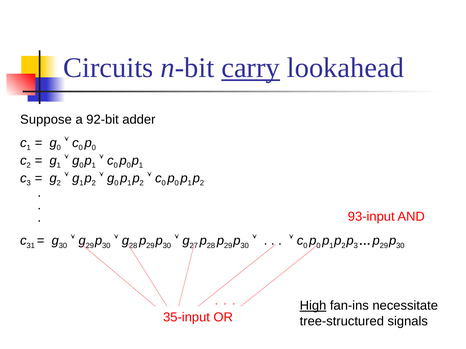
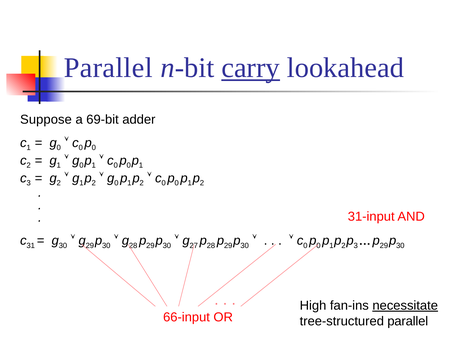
Circuits: Circuits -> Parallel (108, 68)
92-bit: 92-bit -> 69-bit (103, 120)
93-input: 93-input -> 31-input (371, 217)
High underline: present -> none (313, 306)
necessitate underline: none -> present (405, 306)
35-input: 35-input -> 66-input (186, 318)
tree-structured signals: signals -> parallel (408, 322)
